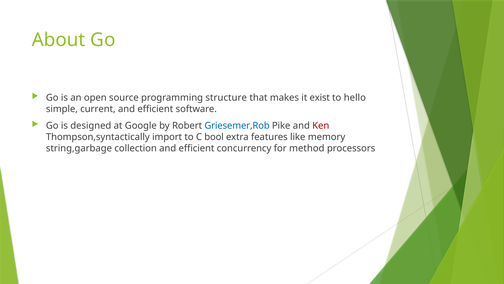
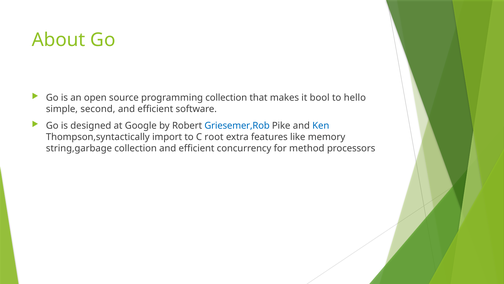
programming structure: structure -> collection (226, 98)
exist: exist -> bool (320, 98)
current: current -> second (98, 109)
Ken colour: red -> blue (321, 125)
bool: bool -> root (214, 137)
